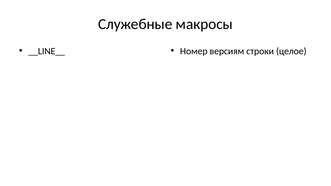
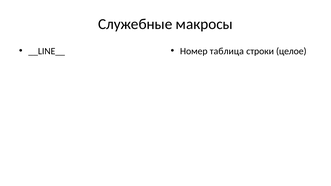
версиям: версиям -> таблица (227, 51)
